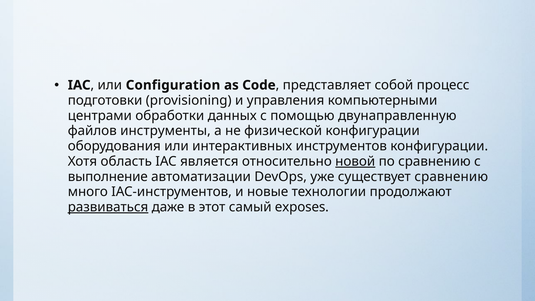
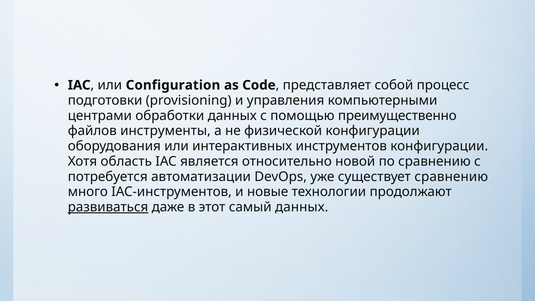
двунаправленную: двунаправленную -> преимущественно (397, 116)
новой underline: present -> none (355, 161)
выполнение: выполнение -> потребуется (108, 177)
самый exposes: exposes -> данных (302, 207)
